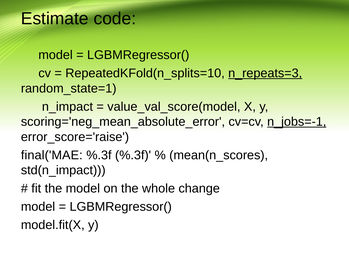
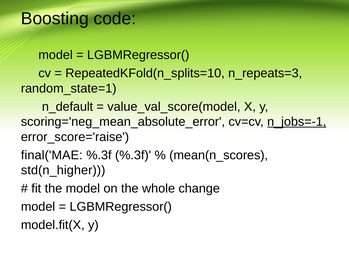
Estimate: Estimate -> Boosting (55, 19)
n_repeats=3 underline: present -> none (265, 73)
n_impact: n_impact -> n_default (67, 107)
std(n_impact: std(n_impact -> std(n_higher (63, 170)
